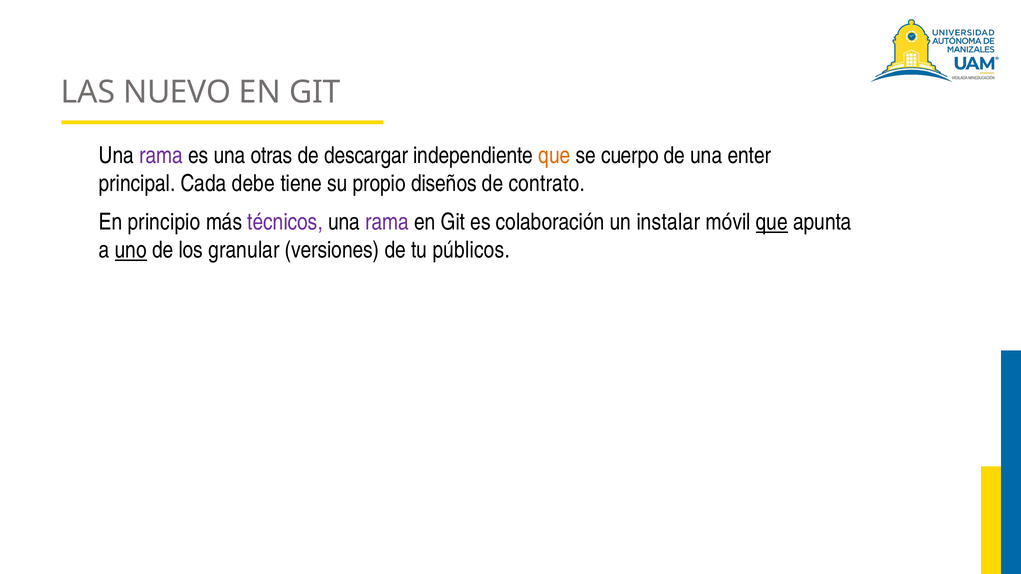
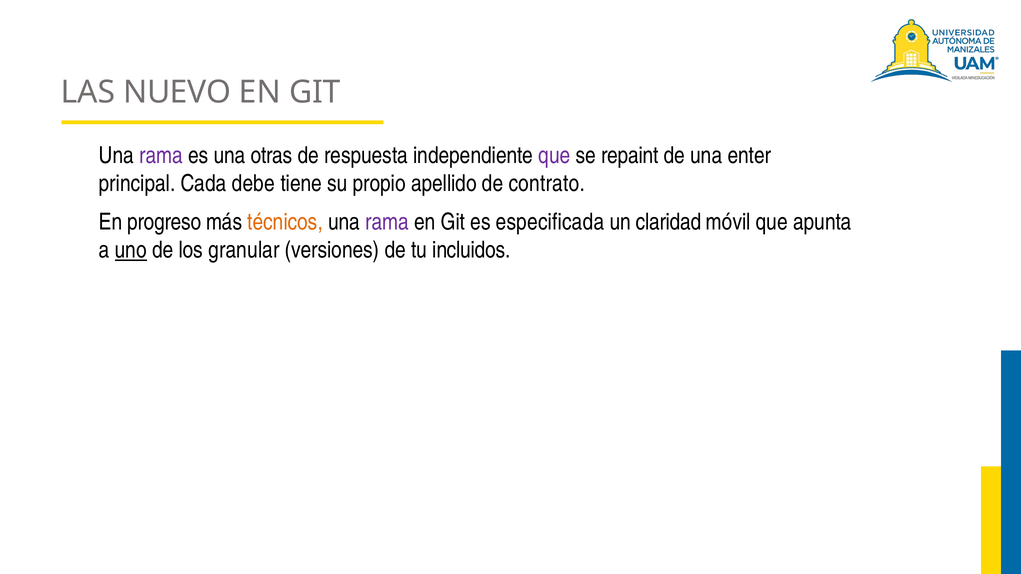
descargar: descargar -> respuesta (366, 155)
que colour: orange -> purple (554, 155)
cuerpo: cuerpo -> repaint (630, 155)
diseños: diseños -> apellido (444, 184)
principio: principio -> progreso (164, 222)
técnicos colour: purple -> orange (285, 222)
colaboración: colaboración -> especificada (550, 222)
instalar: instalar -> claridad (668, 222)
que underline: present -> none (772, 222)
públicos: públicos -> incluidos (471, 250)
